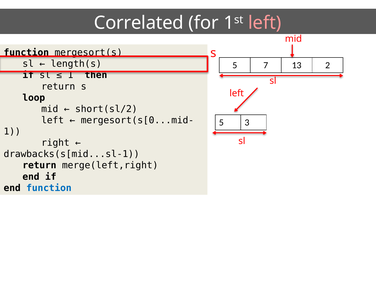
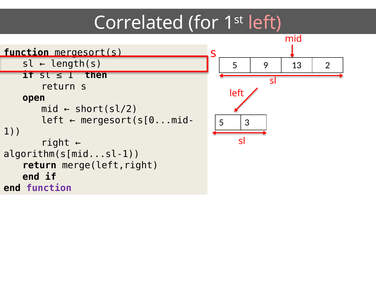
7: 7 -> 9 (266, 65)
loop: loop -> open (34, 98)
drawbacks(s[mid...sl-1: drawbacks(s[mid...sl-1 -> algorithm(s[mid...sl-1 (72, 154)
function colour: blue -> purple (49, 188)
